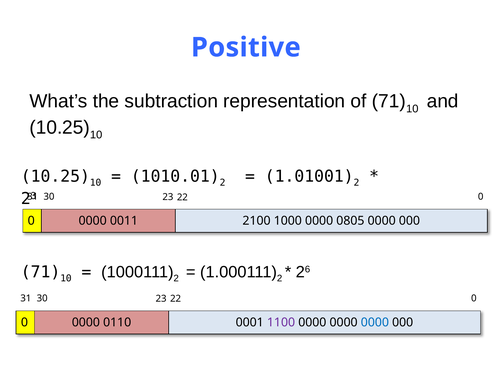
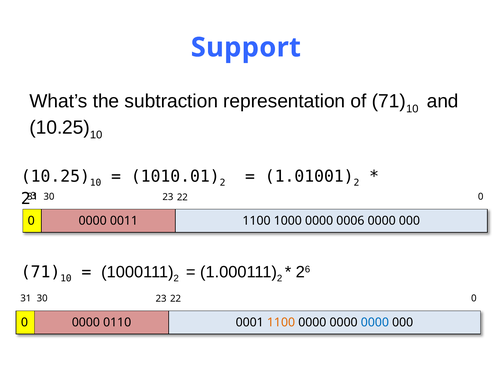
Positive: Positive -> Support (246, 47)
0011 2100: 2100 -> 1100 (257, 221)
0805: 0805 -> 0006 (350, 221)
1100 colour: purple -> orange (281, 322)
